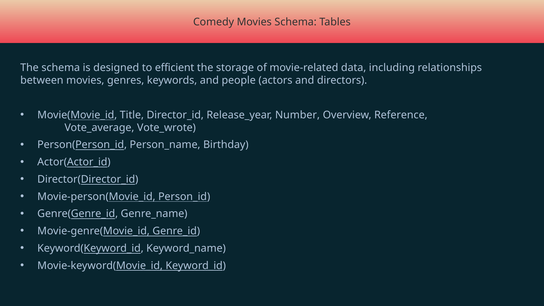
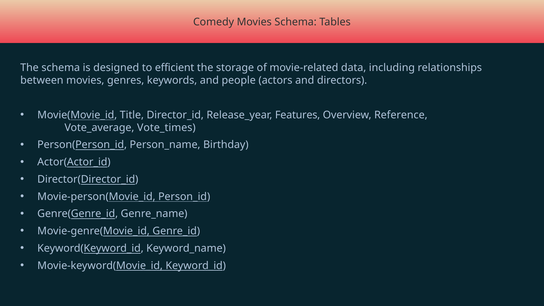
Number: Number -> Features (298, 115)
Vote_wrote: Vote_wrote -> Vote_times (166, 128)
